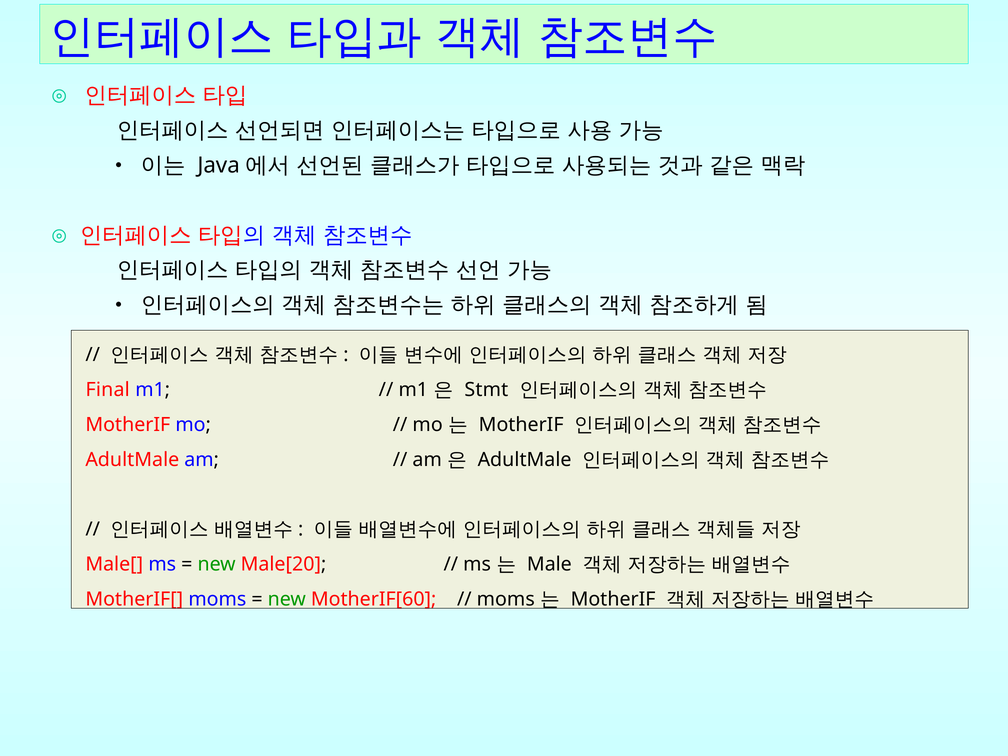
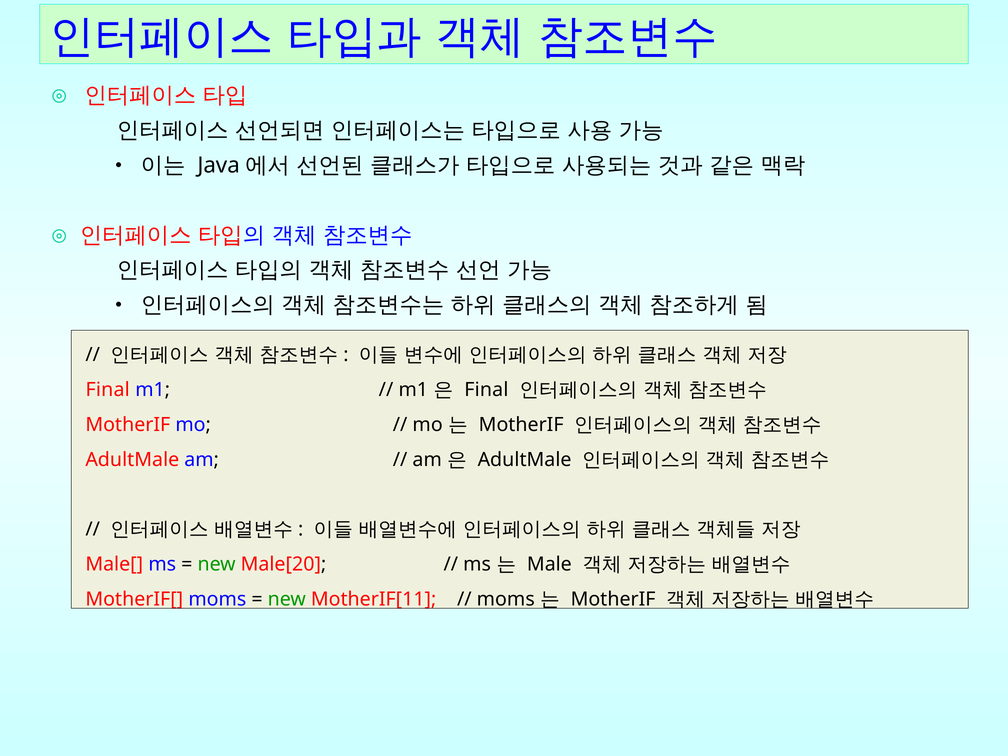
Stmt: Stmt -> Final (486, 390)
MotherIF[60: MotherIF[60 -> MotherIF[11 (374, 599)
